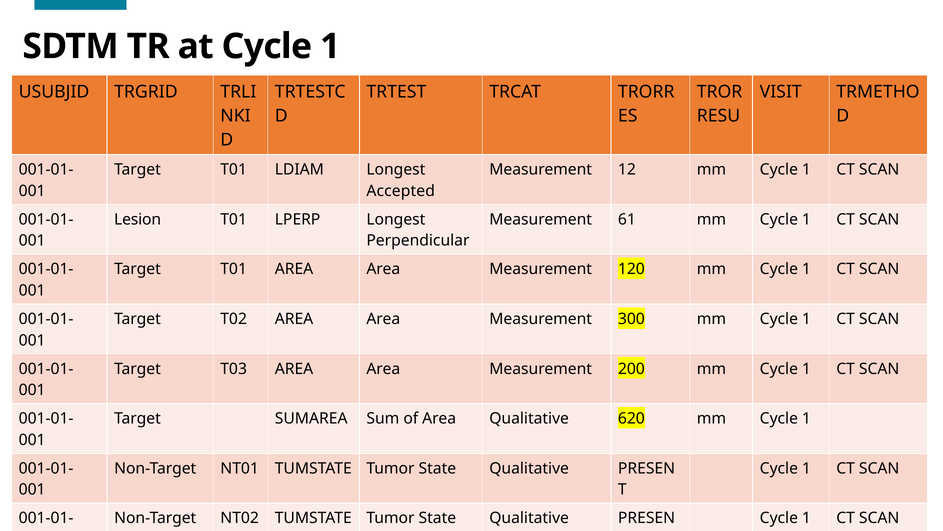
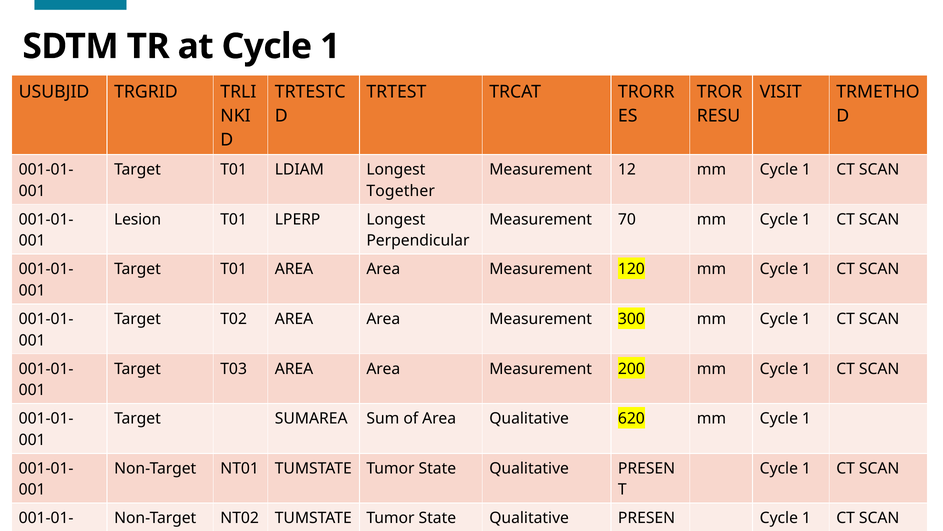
Accepted: Accepted -> Together (401, 191)
61: 61 -> 70 (627, 219)
